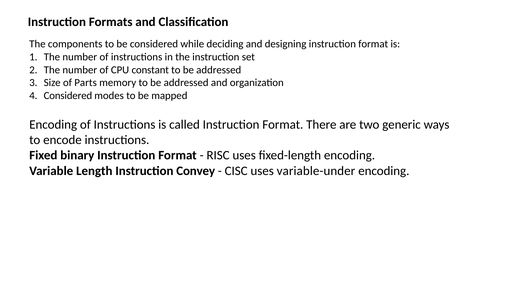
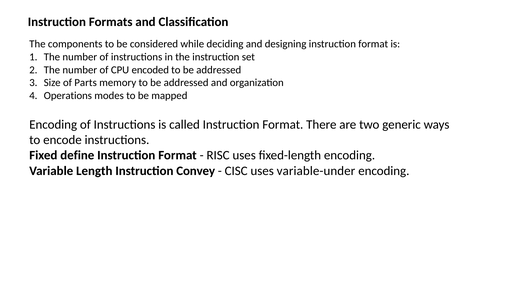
constant: constant -> encoded (150, 70)
Considered: Considered -> Operations (68, 96)
binary: binary -> define (77, 155)
